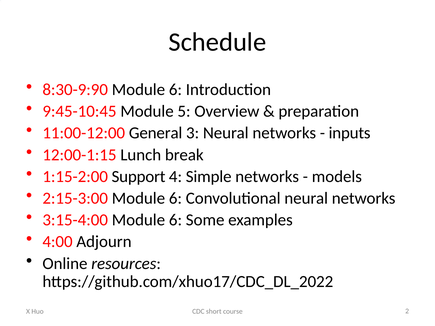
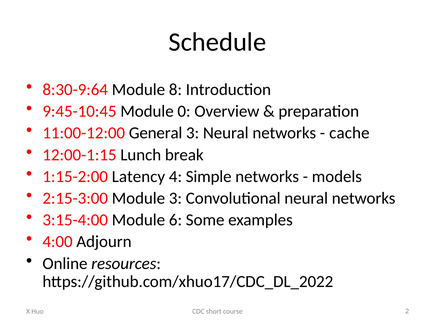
8:30-9:90: 8:30-9:90 -> 8:30-9:64 (75, 90)
6: 6 -> 8 (175, 90)
5: 5 -> 0 (184, 111)
inputs: inputs -> cache (349, 133)
Support: Support -> Latency (138, 177)
2:15-3:00 Module 6: 6 -> 3 (175, 198)
